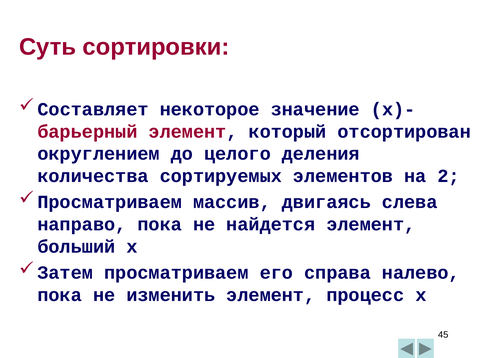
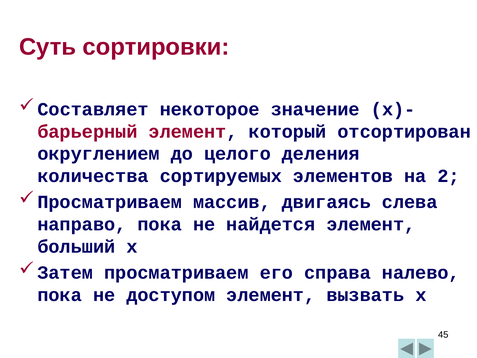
изменить: изменить -> доступом (171, 295)
процесс: процесс -> вызвать (365, 295)
